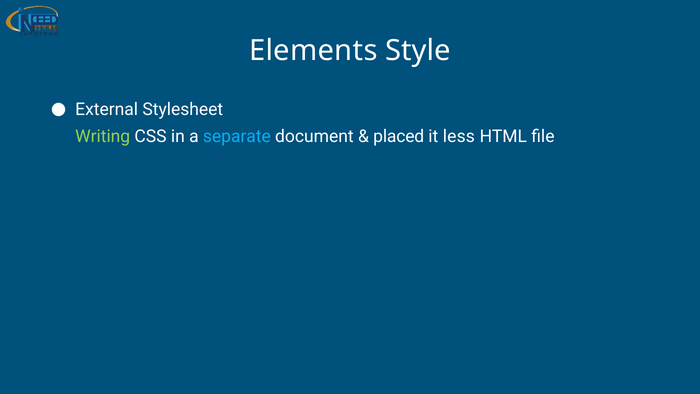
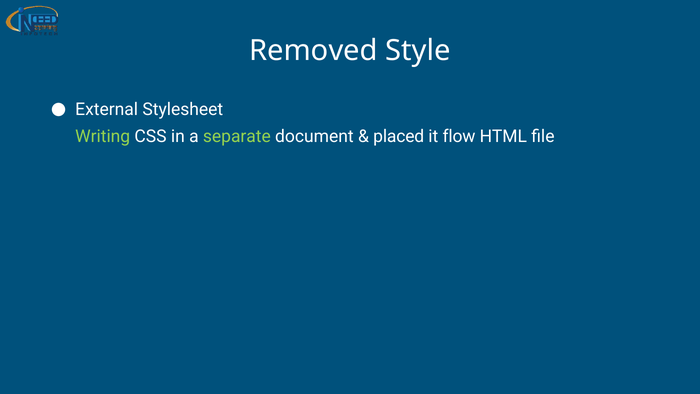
Elements: Elements -> Removed (313, 51)
separate colour: light blue -> light green (237, 136)
less: less -> flow (459, 136)
